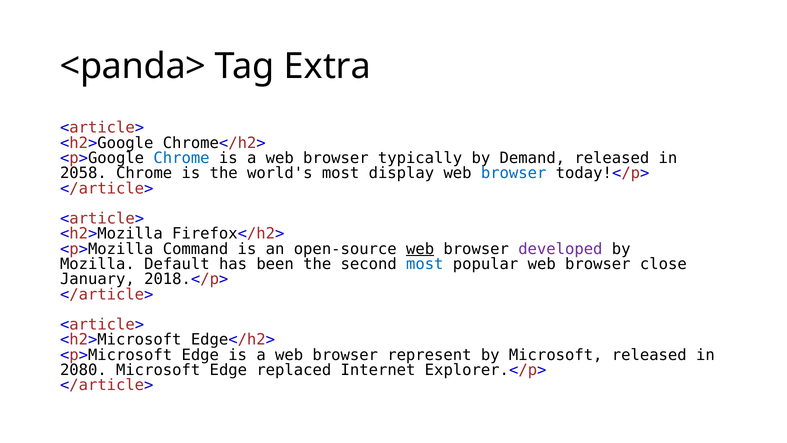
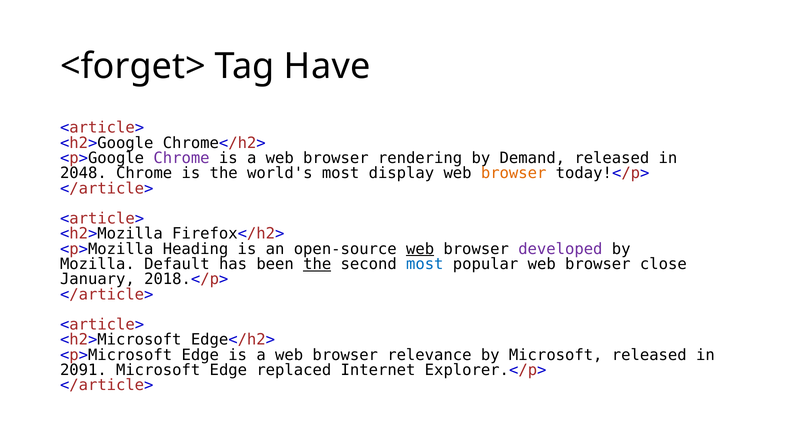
<panda>: <panda> -> <forget> (133, 66)
Extra: Extra -> Have (327, 66)
Chrome colour: blue -> purple (182, 158)
typically: typically -> rendering (420, 158)
2058: 2058 -> 2048 (83, 173)
browser colour: blue -> orange (514, 173)
Command: Command -> Heading (196, 249)
the underline: none -> present (317, 264)
represent: represent -> relevance (429, 355)
2080: 2080 -> 2091 (83, 370)
